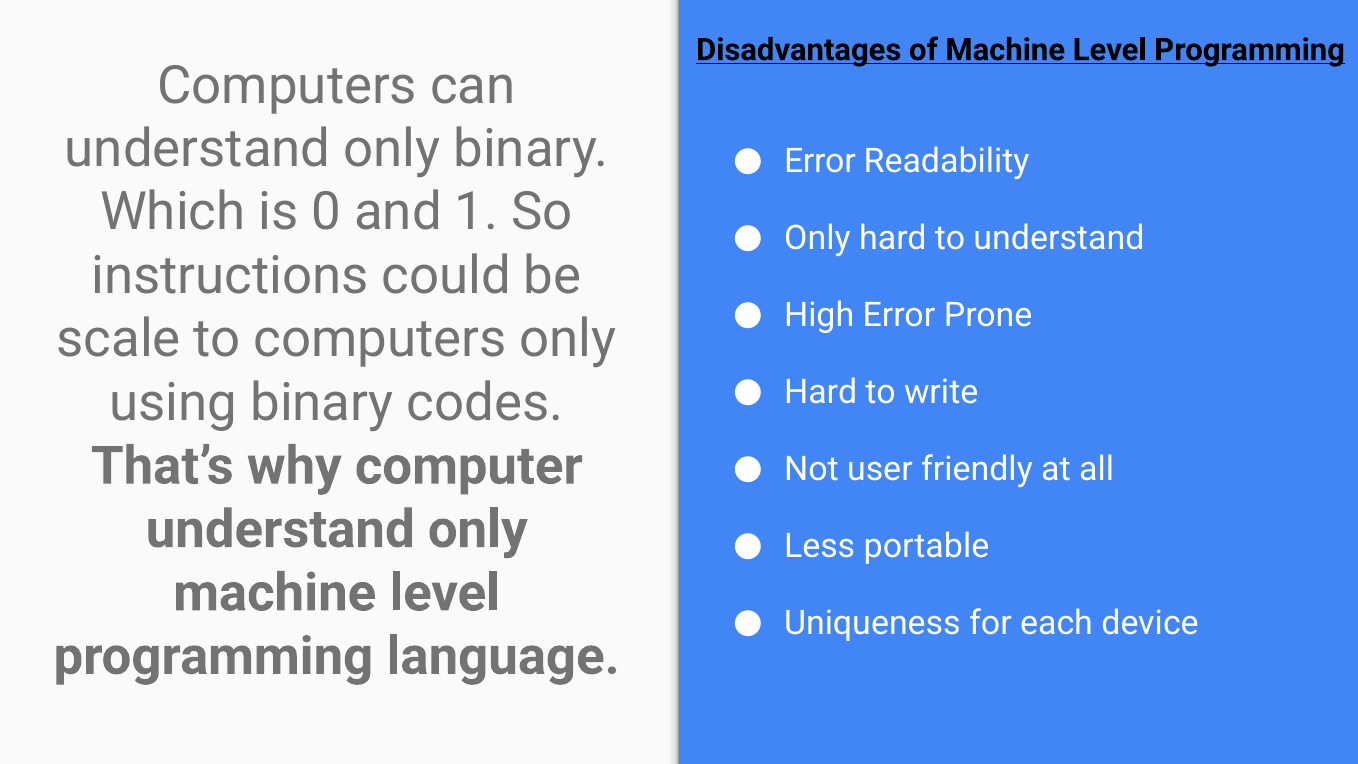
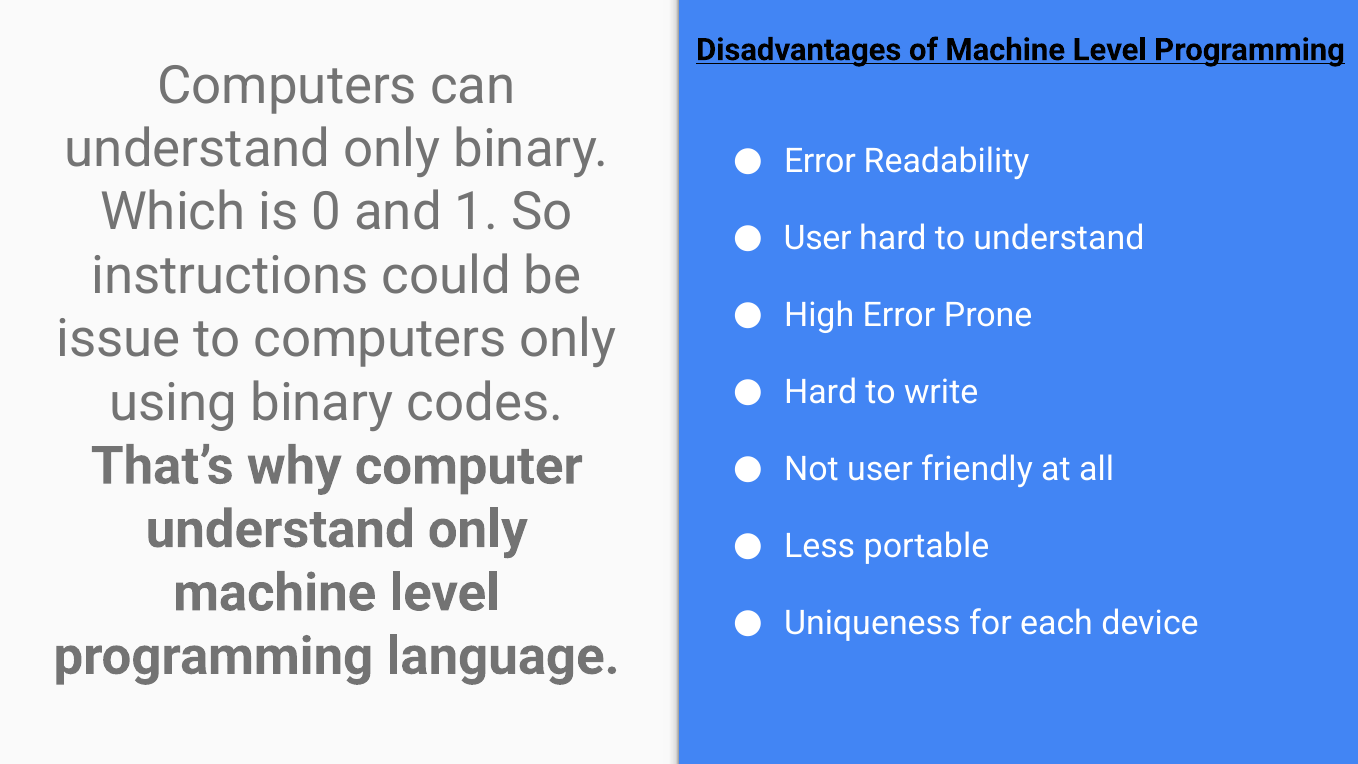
Only: Only -> User (818, 238)
scale: scale -> issue (119, 339)
